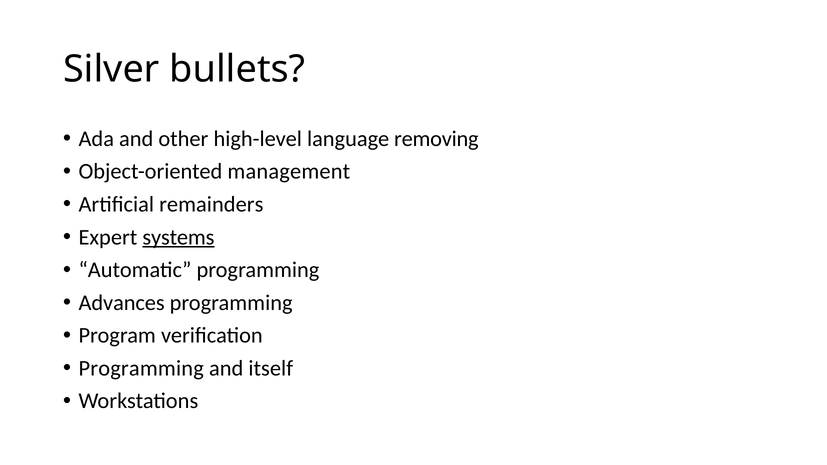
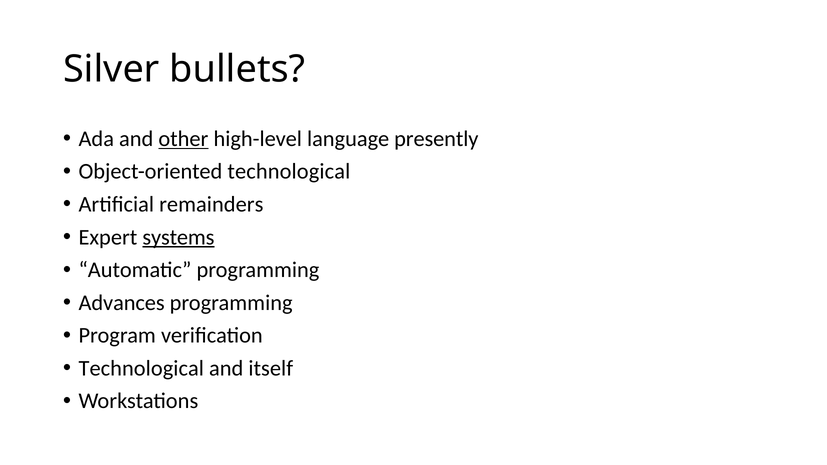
other underline: none -> present (183, 139)
removing: removing -> presently (436, 139)
Object-oriented management: management -> technological (289, 172)
Programming: Programming -> Technological (141, 368)
